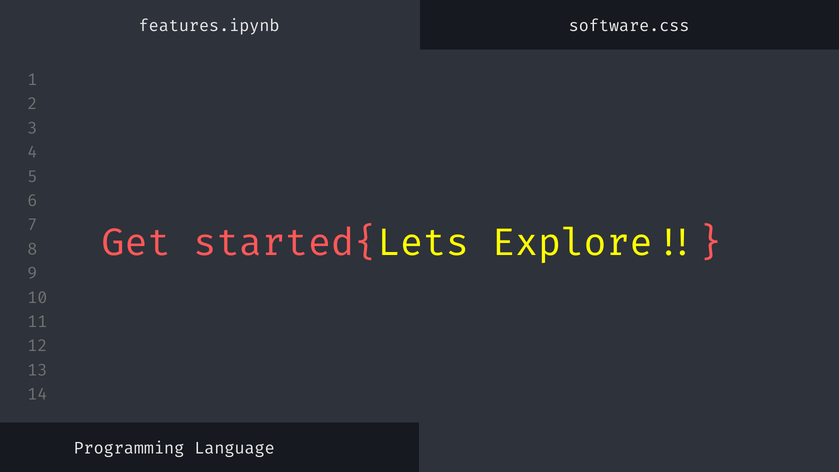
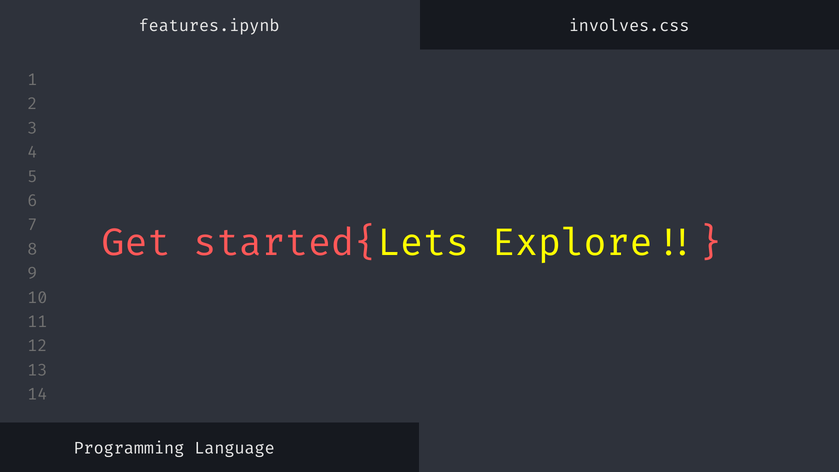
software.css: software.css -> involves.css (629, 26)
